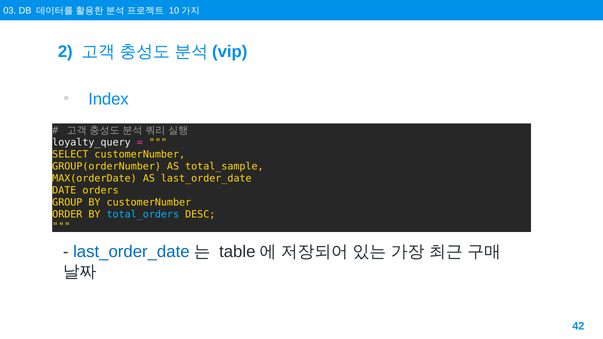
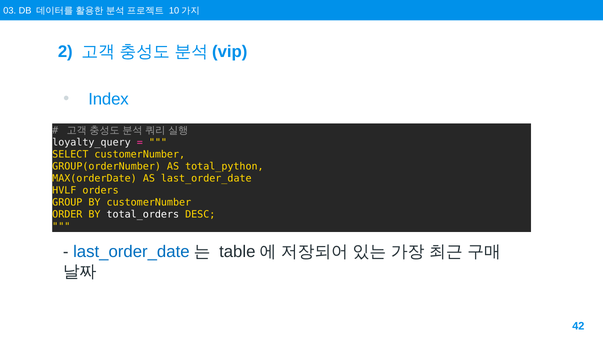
total_sample: total_sample -> total_python (224, 166)
DATE: DATE -> HVLF (64, 191)
total_orders colour: light blue -> white (143, 215)
